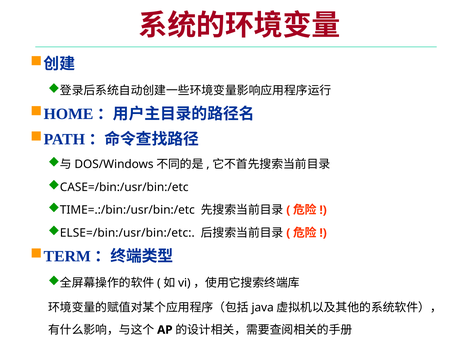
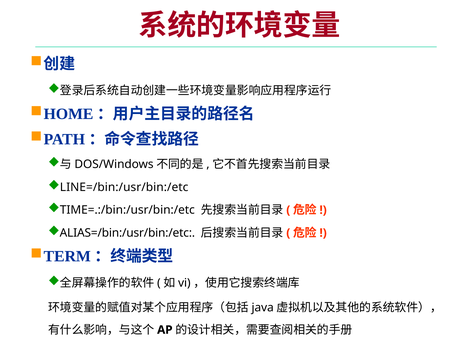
CASE=/bin:/usr/bin:/etc: CASE=/bin:/usr/bin:/etc -> LINE=/bin:/usr/bin:/etc (124, 187)
ELSE=/bin:/usr/bin:/etc: ELSE=/bin:/usr/bin:/etc -> ALIAS=/bin:/usr/bin:/etc (127, 233)
